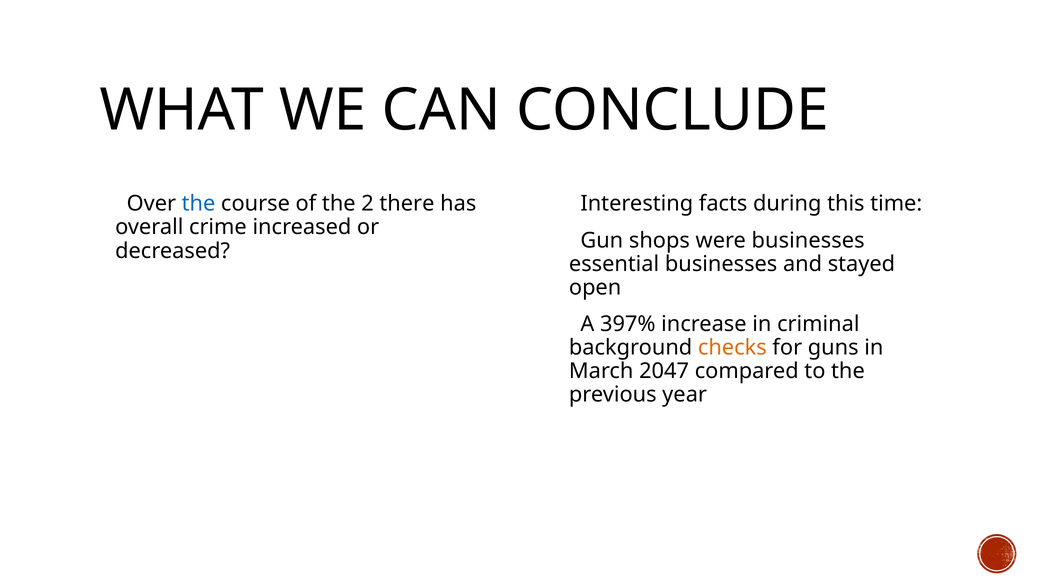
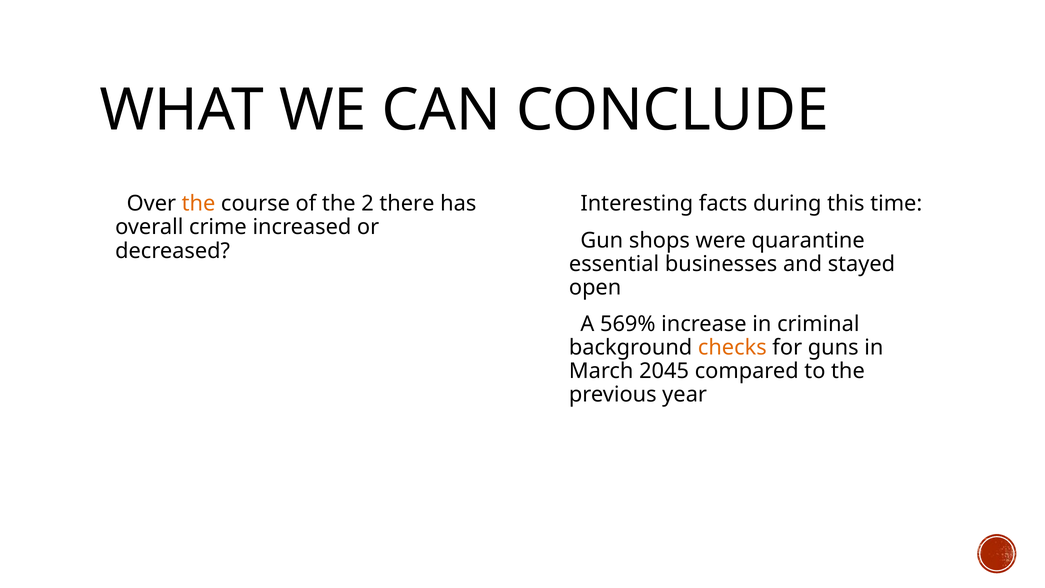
the colour: blue -> orange (199, 204)
were businesses: businesses -> quarantine (808, 240)
397%: 397% -> 569% (628, 324)
2047: 2047 -> 2045 (664, 371)
